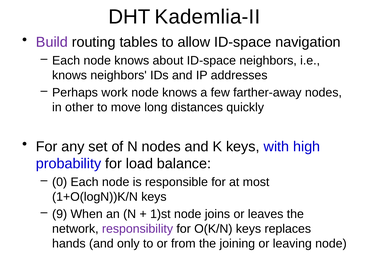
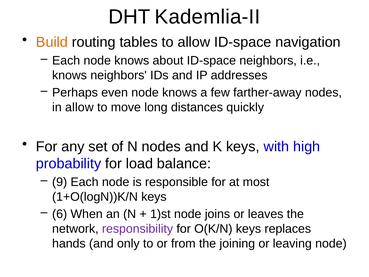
Build colour: purple -> orange (52, 42)
work: work -> even (115, 93)
in other: other -> allow (79, 107)
0: 0 -> 9 (60, 182)
9: 9 -> 6 (60, 214)
